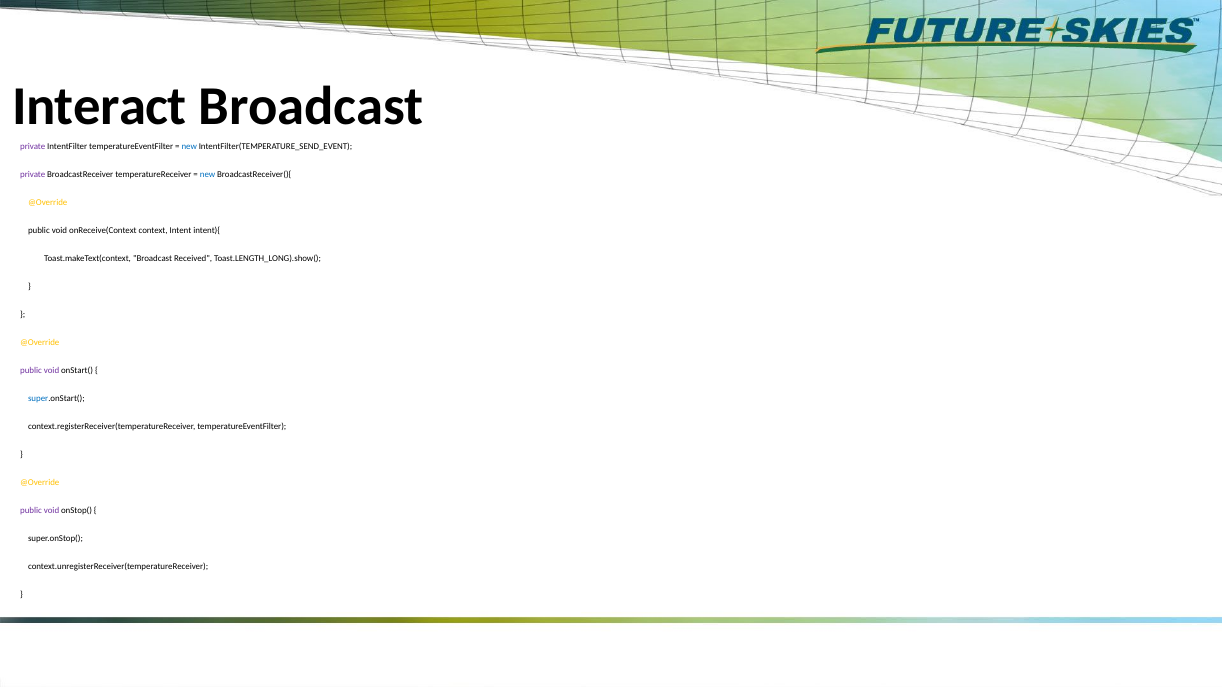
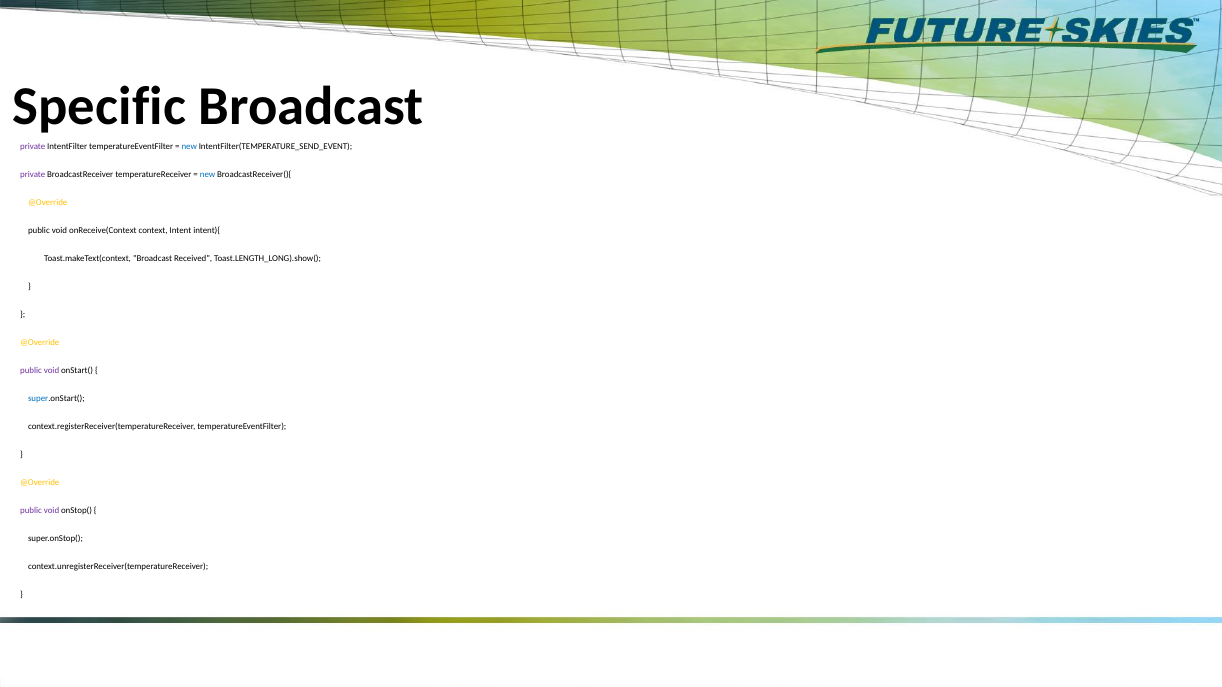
Interact: Interact -> Specific (99, 107)
